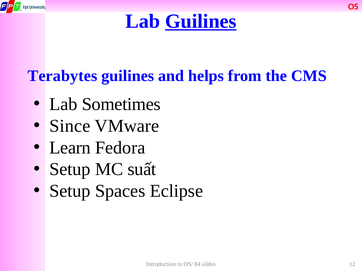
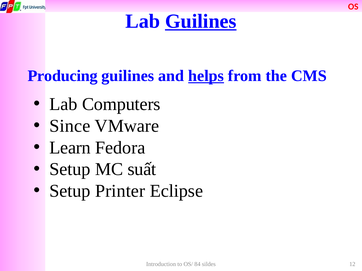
Terabytes: Terabytes -> Producing (63, 76)
helps underline: none -> present (206, 76)
Sometimes: Sometimes -> Computers (121, 104)
Spaces: Spaces -> Printer (120, 191)
